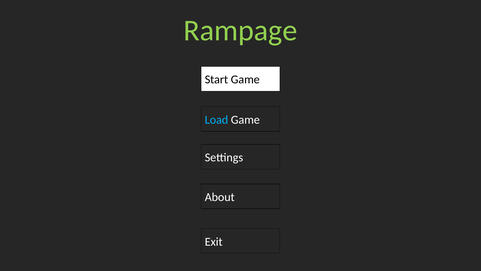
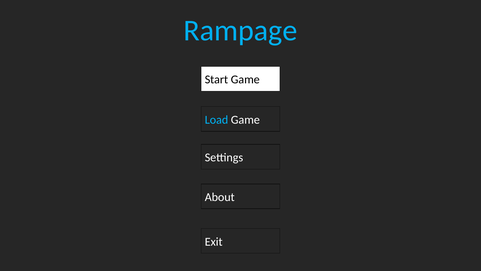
Rampage colour: light green -> light blue (240, 30)
